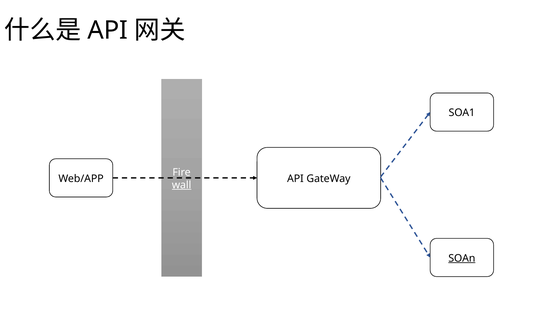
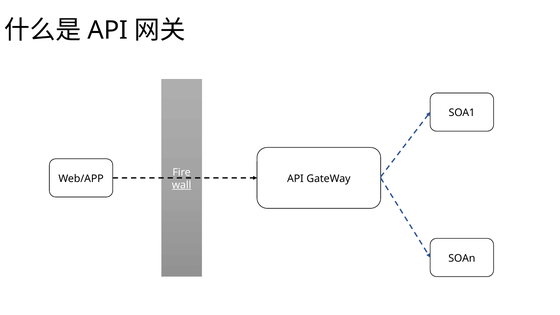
SOAn underline: present -> none (462, 258)
